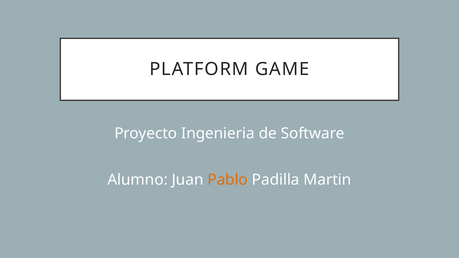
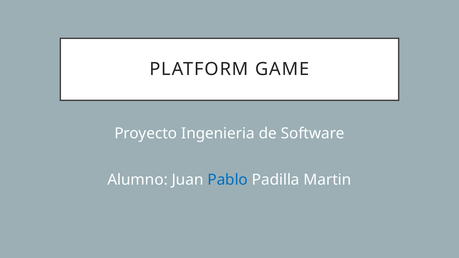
Pablo colour: orange -> blue (228, 180)
